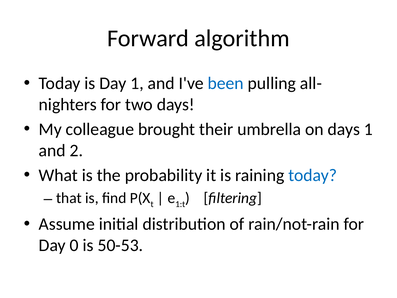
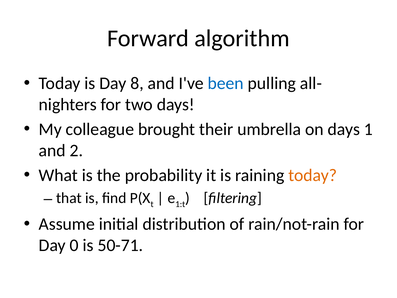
Day 1: 1 -> 8 (137, 83)
today colour: blue -> orange (313, 175)
50-53: 50-53 -> 50-71 (120, 245)
